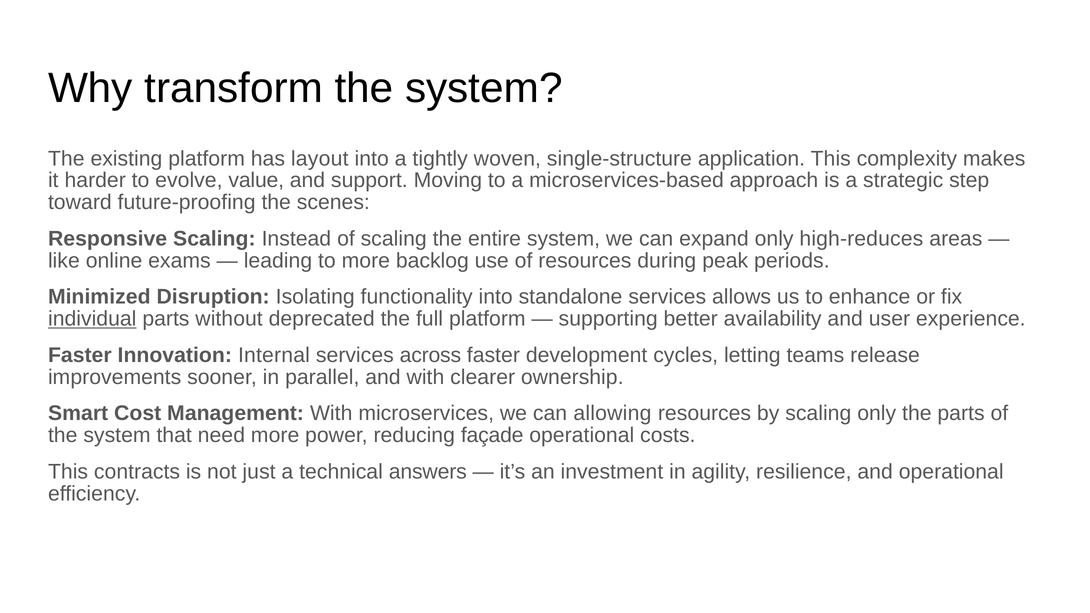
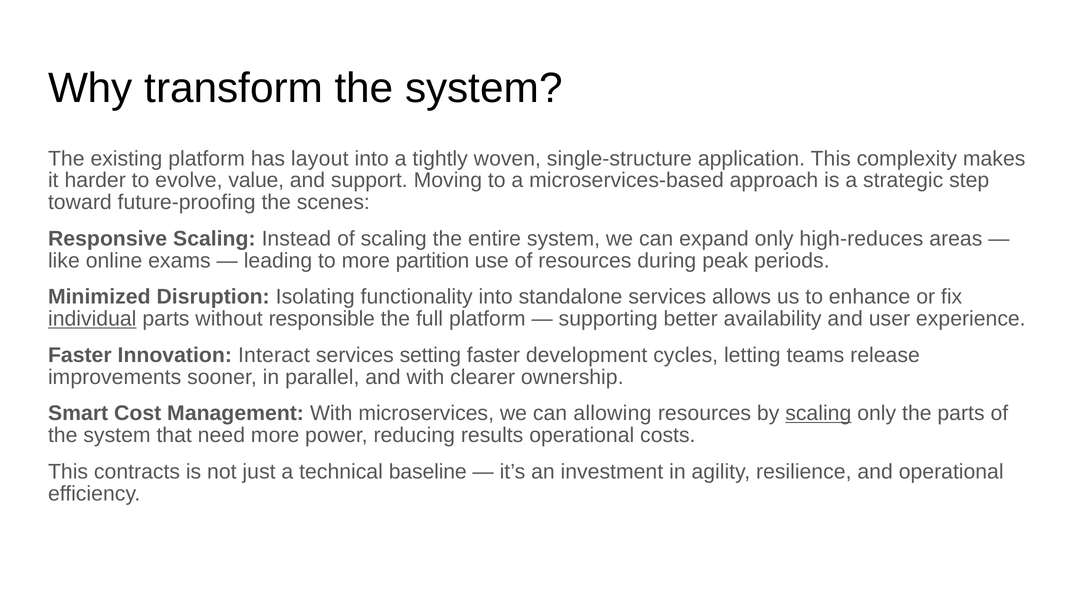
backlog: backlog -> partition (432, 261)
deprecated: deprecated -> responsible (322, 319)
Internal: Internal -> Interact (274, 355)
across: across -> setting (430, 355)
scaling underline: none -> present (818, 414)
façade: façade -> results (492, 435)
answers: answers -> baseline (428, 472)
